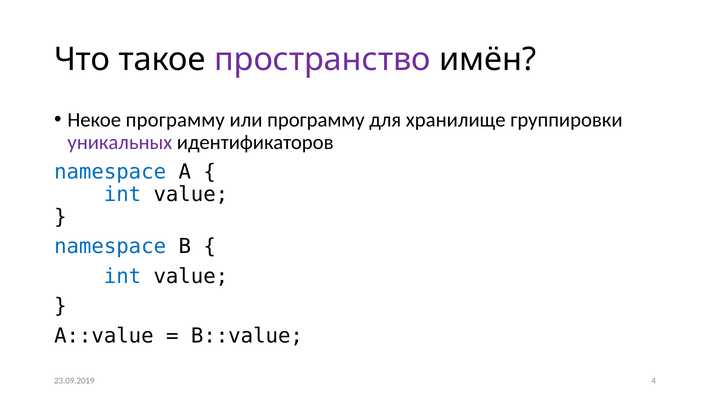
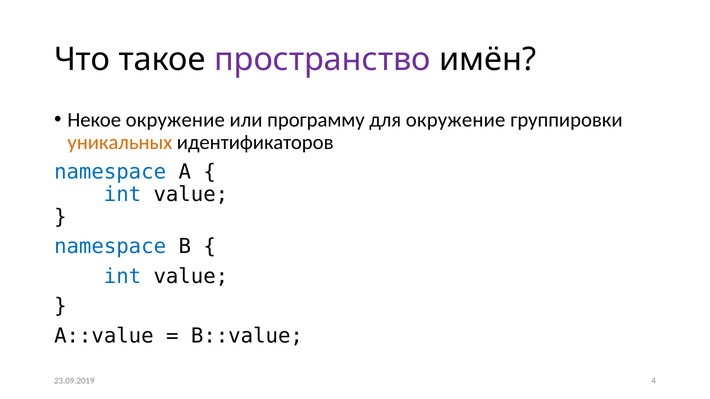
Некое программу: программу -> окружение (175, 120)
для хранилище: хранилище -> окружение (456, 120)
уникальных colour: purple -> orange (120, 142)
